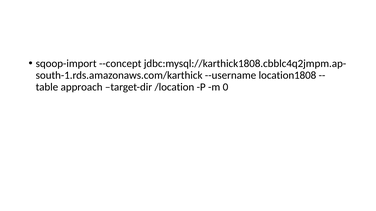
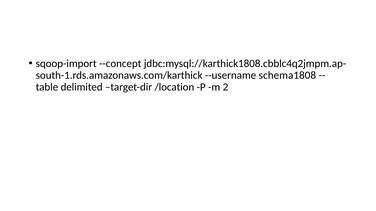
location1808: location1808 -> schema1808 (287, 75)
approach: approach -> delimited (82, 87)
0: 0 -> 2 (225, 87)
